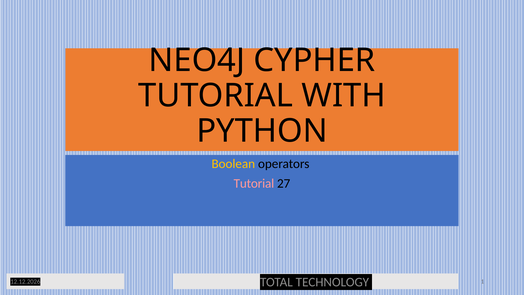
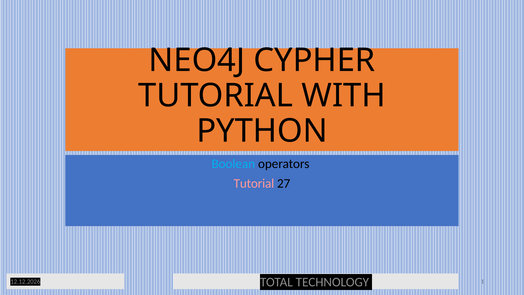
Boolean colour: yellow -> light blue (233, 164)
